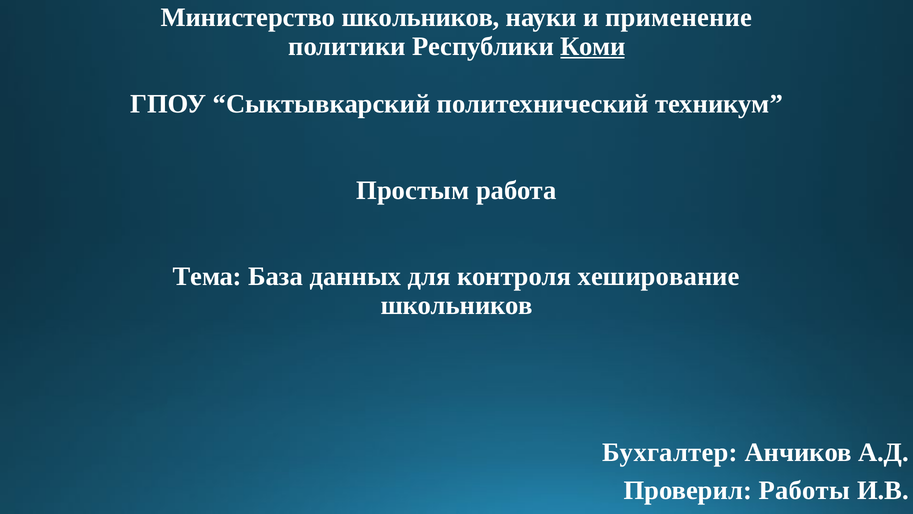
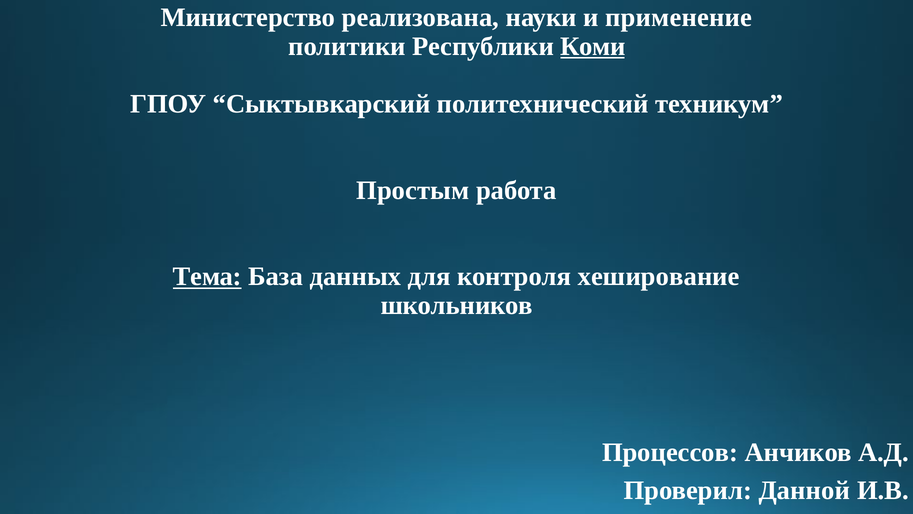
Министерство школьников: школьников -> реализована (420, 18)
Тема underline: none -> present (207, 276)
Бухгалтер: Бухгалтер -> Процессов (670, 452)
Работы: Работы -> Данной (804, 490)
